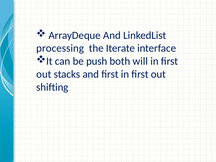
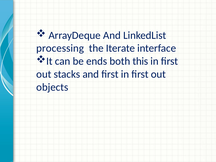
push: push -> ends (97, 61)
will: will -> this (140, 61)
shifting: shifting -> objects (52, 87)
